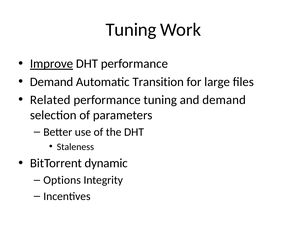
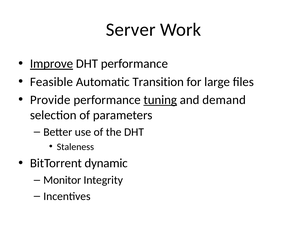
Tuning: Tuning -> Server (131, 30)
Demand: Demand -> Feasible (51, 82)
Related: Related -> Provide (50, 100)
tuning underline: none -> present (160, 100)
Options: Options -> Monitor (62, 180)
